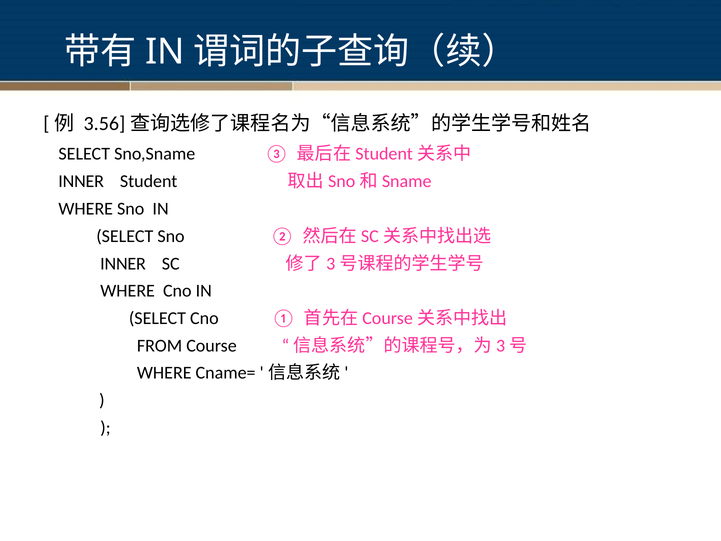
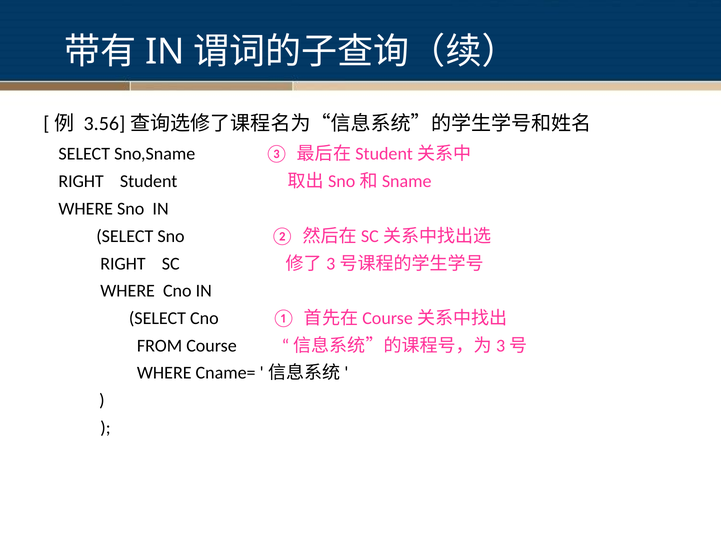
INNER: INNER -> RIGHT (81, 181)
INNER: INNER -> RIGHT (123, 263)
